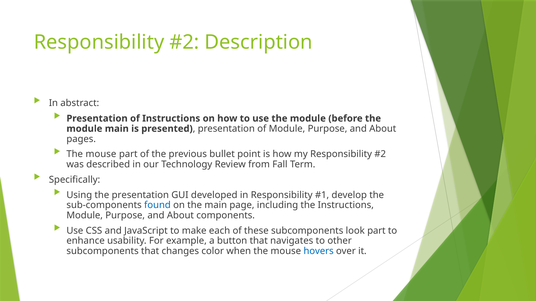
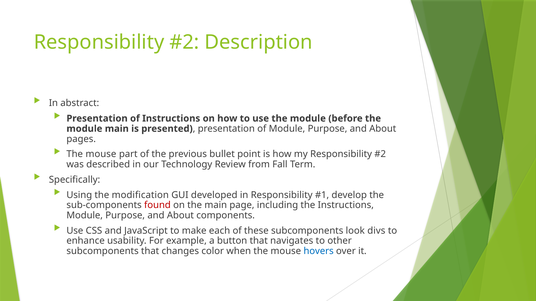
the presentation: presentation -> modification (140, 195)
found colour: blue -> red (157, 205)
look part: part -> divs (376, 231)
